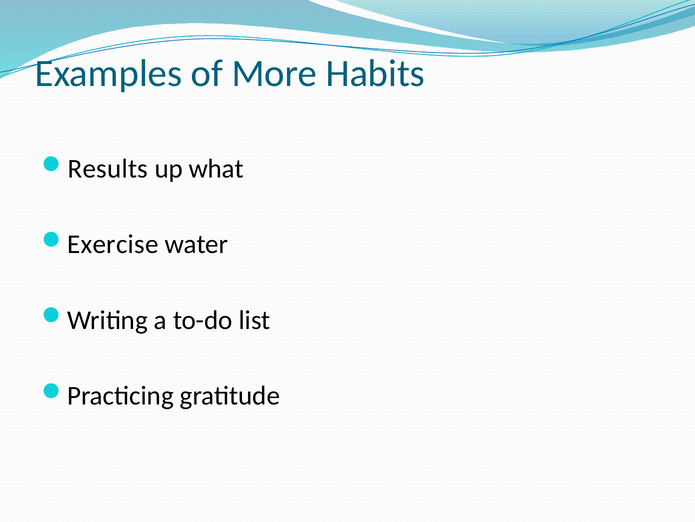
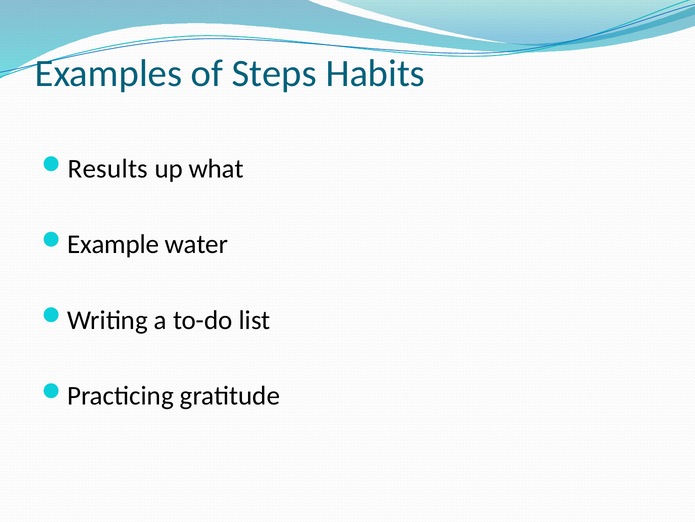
More: More -> Steps (274, 74)
Exercise: Exercise -> Example (113, 244)
